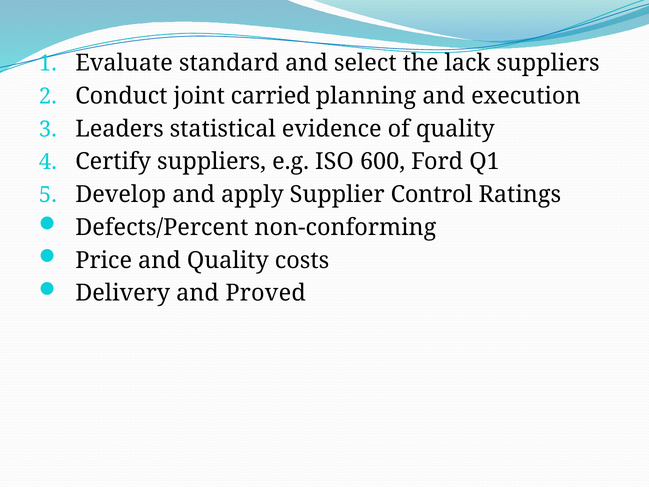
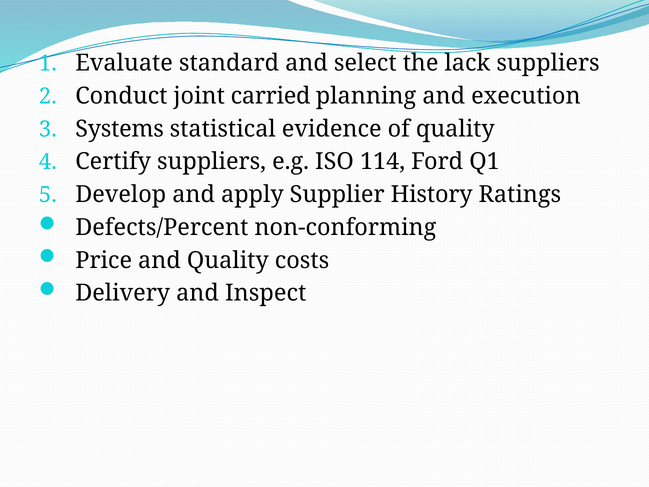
Leaders: Leaders -> Systems (120, 129)
600: 600 -> 114 (383, 162)
Control: Control -> History (432, 194)
Proved: Proved -> Inspect (266, 293)
